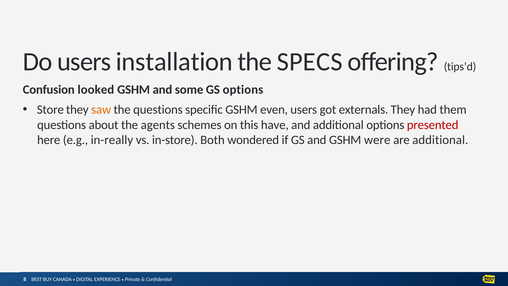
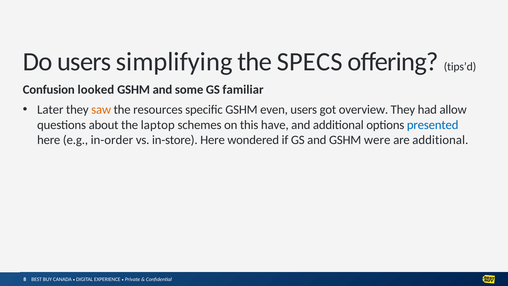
installation: installation -> simplifying (174, 62)
GS options: options -> familiar (243, 89)
Store: Store -> Later (50, 109)
the questions: questions -> resources (158, 109)
externals: externals -> overview (363, 109)
them: them -> allow (453, 109)
agents: agents -> laptop (158, 125)
presented colour: red -> blue (433, 125)
in-really: in-really -> in-order (112, 140)
in-store Both: Both -> Here (213, 140)
